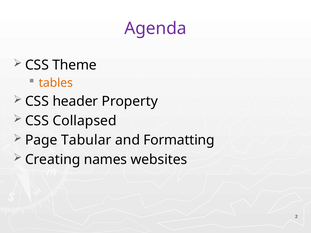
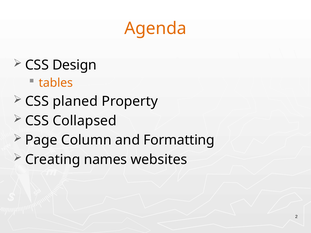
Agenda colour: purple -> orange (156, 28)
Theme: Theme -> Design (75, 65)
header: header -> planed (75, 102)
Tabular: Tabular -> Column (86, 140)
